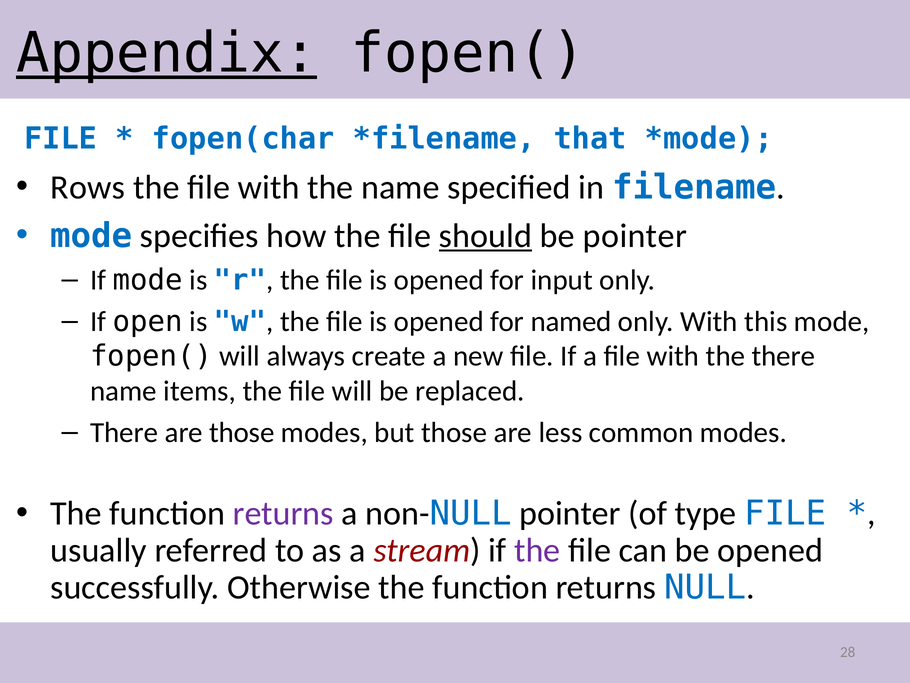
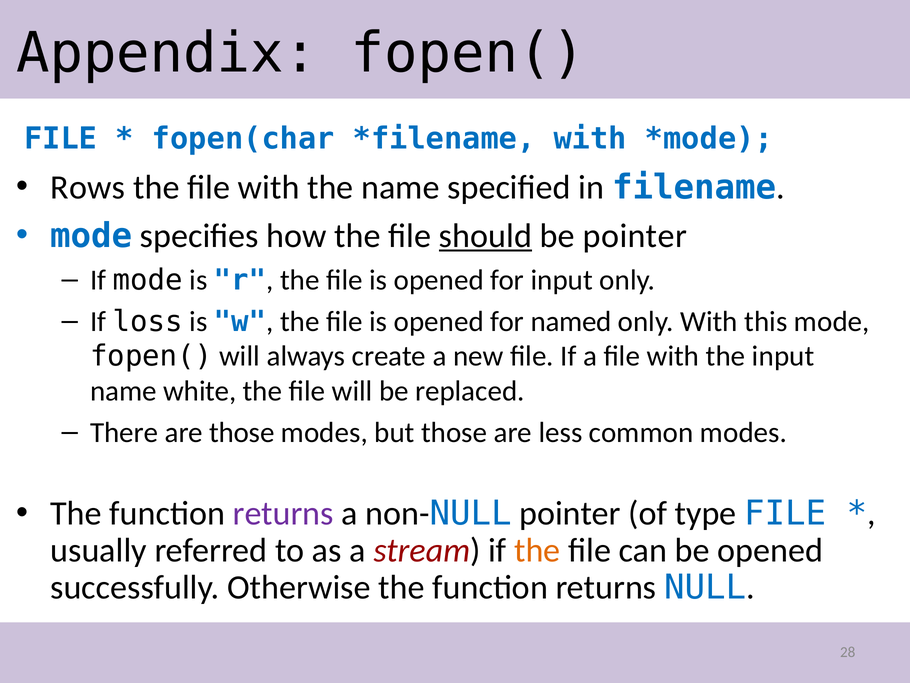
Appendix underline: present -> none (167, 53)
that: that -> with (590, 139)
open: open -> loss (148, 321)
the there: there -> input (783, 356)
items: items -> white (200, 391)
the colour: purple -> orange (537, 550)
